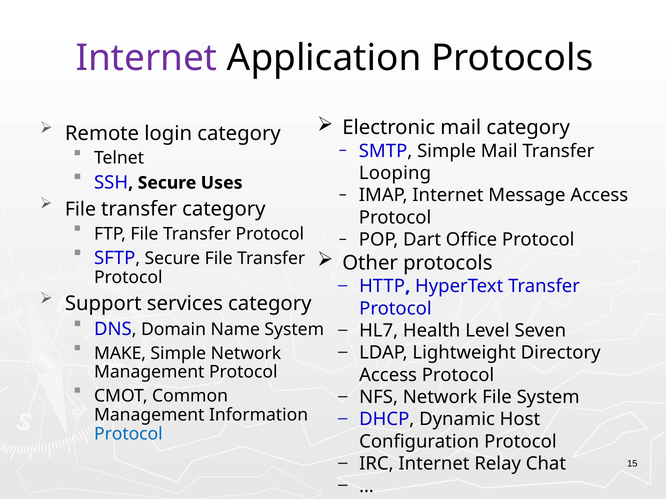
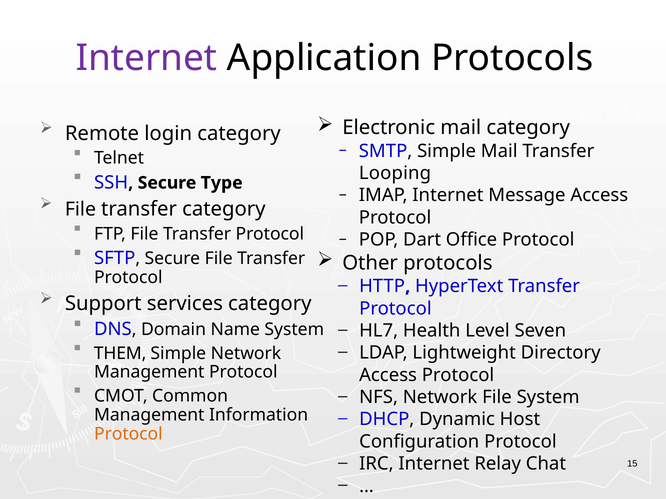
Uses: Uses -> Type (222, 183)
MAKE: MAKE -> THEM (120, 354)
Protocol colour: blue -> orange (128, 434)
